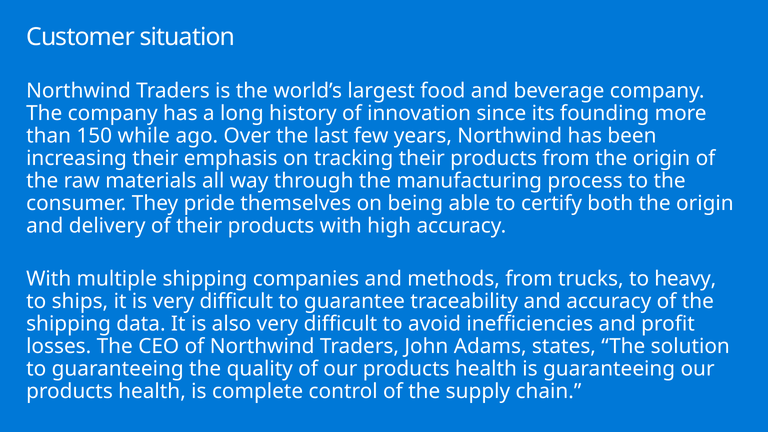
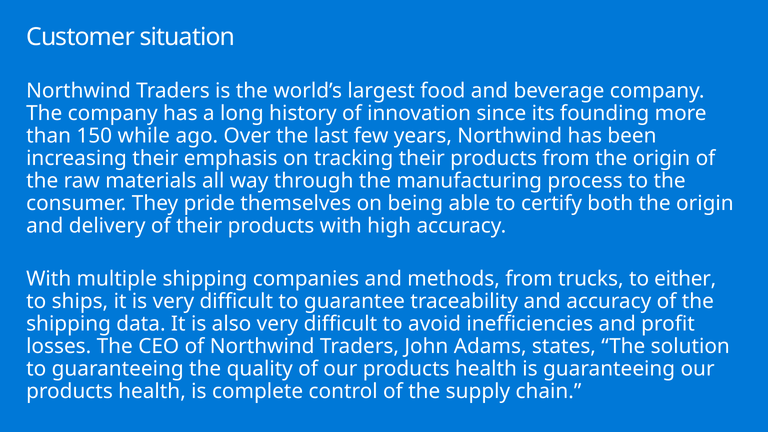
heavy: heavy -> either (685, 279)
